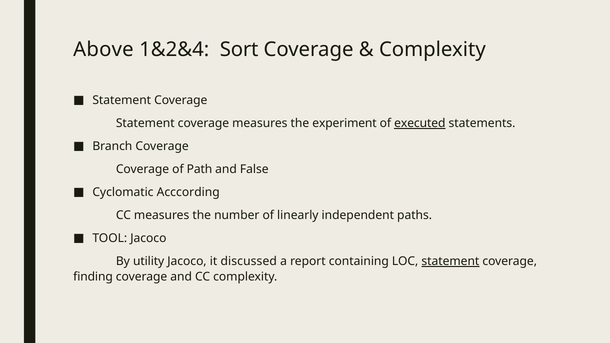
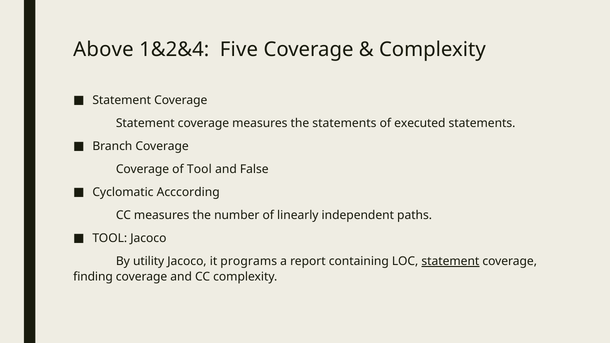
Sort: Sort -> Five (239, 50)
the experiment: experiment -> statements (344, 123)
executed underline: present -> none (420, 123)
of Path: Path -> Tool (199, 169)
discussed: discussed -> programs (249, 262)
